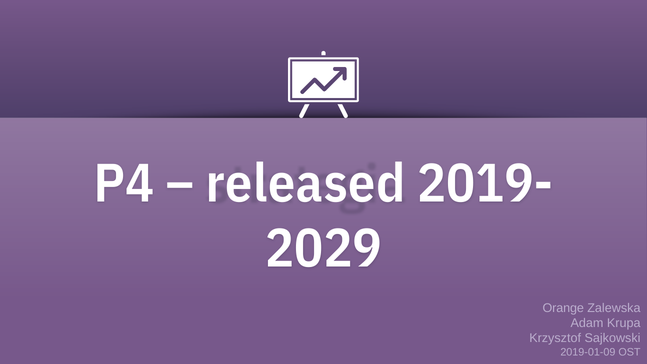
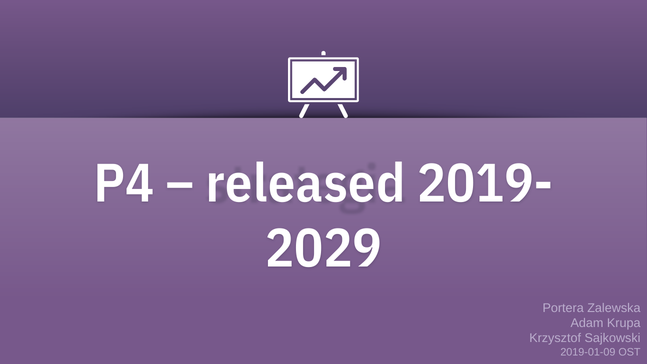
Orange: Orange -> Portera (563, 308)
